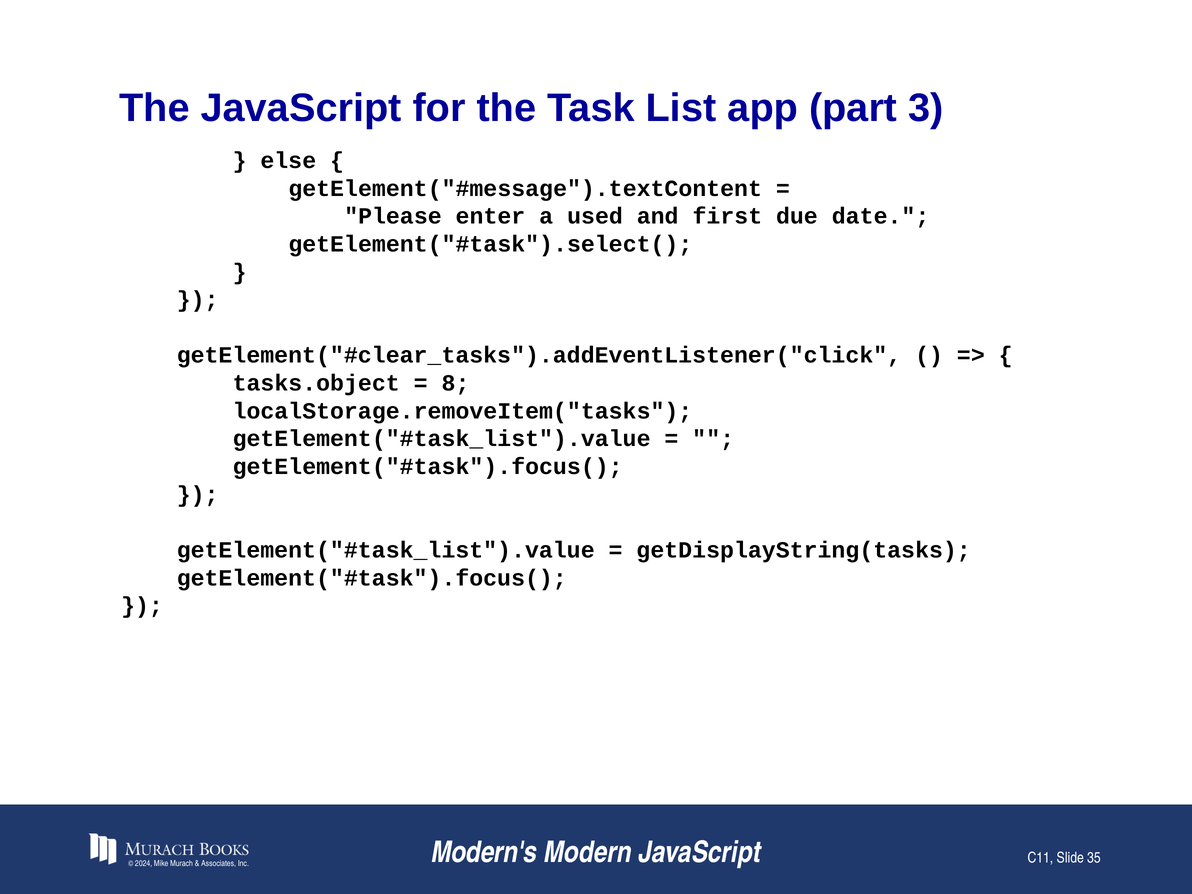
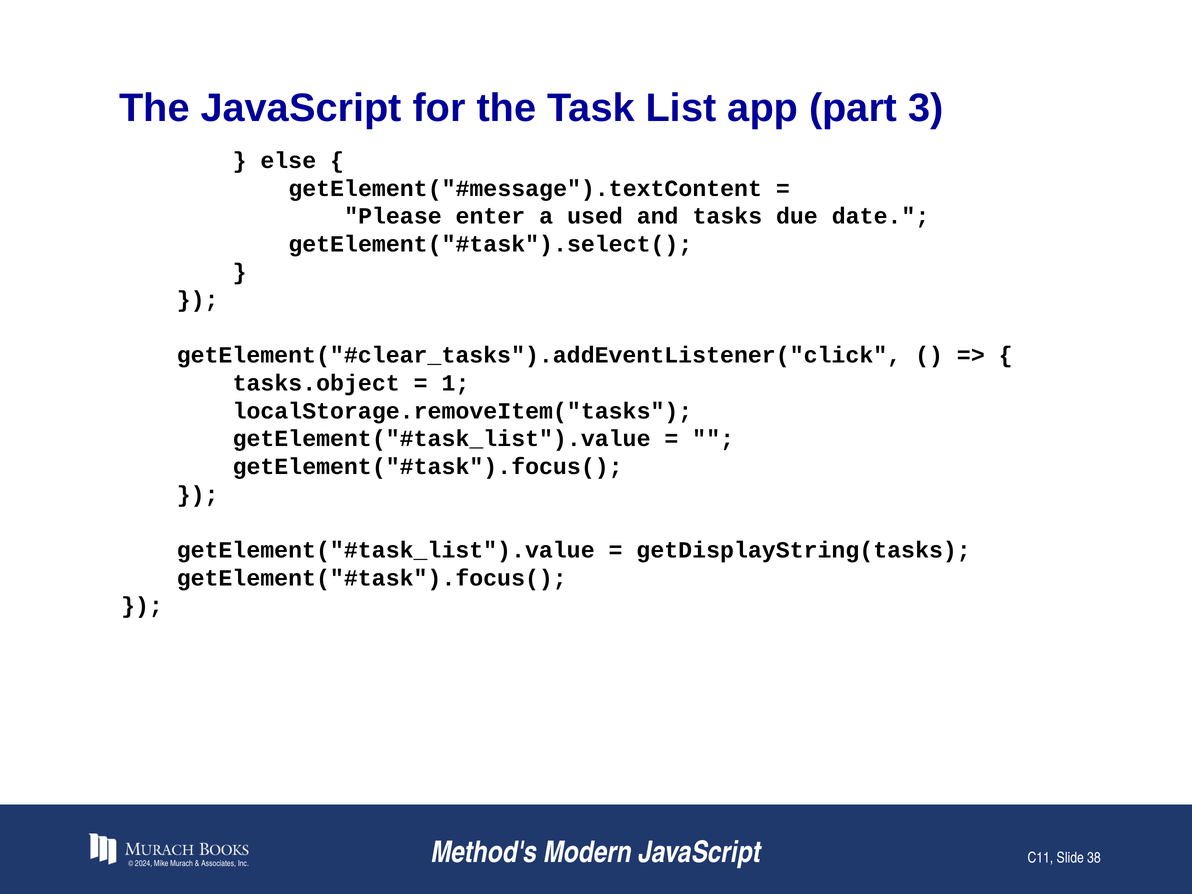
first: first -> tasks (727, 216)
8: 8 -> 1 (456, 383)
Modern's: Modern's -> Method's (484, 852)
35: 35 -> 38 (1094, 858)
